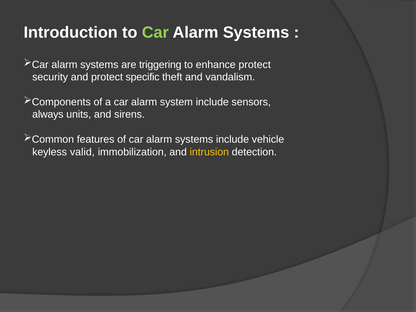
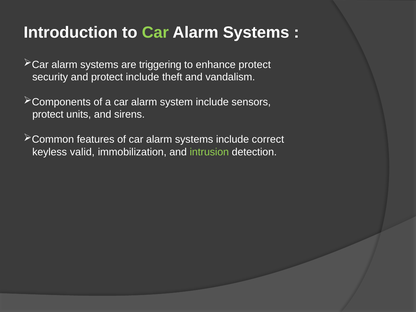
protect specific: specific -> include (142, 77)
always: always -> protect (48, 114)
vehicle: vehicle -> correct (268, 139)
intrusion colour: yellow -> light green (209, 152)
